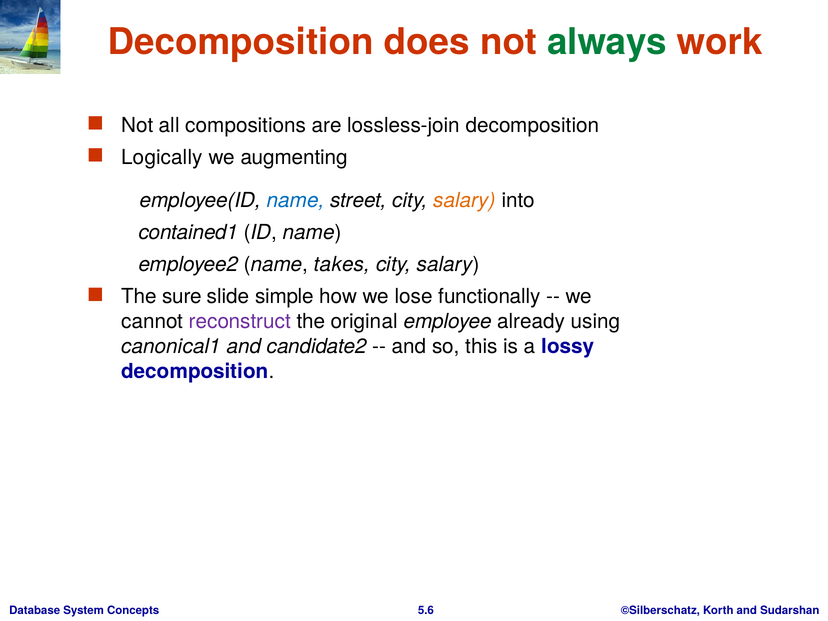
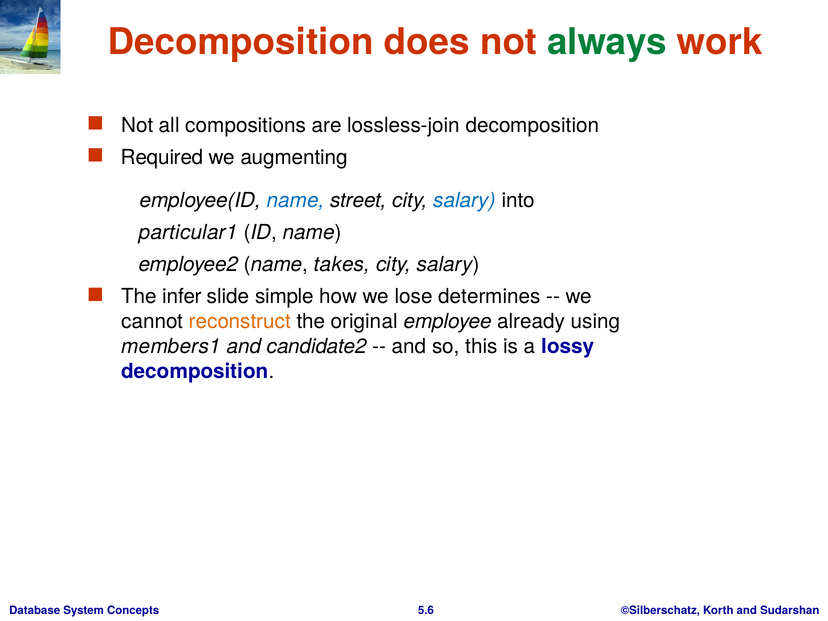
Logically: Logically -> Required (162, 157)
salary colour: orange -> blue (464, 200)
contained1: contained1 -> particular1 (188, 233)
sure: sure -> infer (182, 297)
functionally: functionally -> determines (489, 297)
reconstruct colour: purple -> orange (240, 322)
canonical1: canonical1 -> members1 (171, 346)
